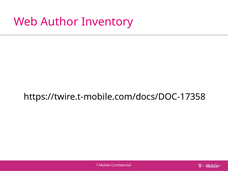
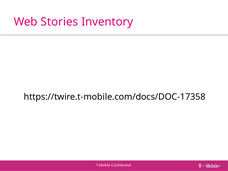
Author: Author -> Stories (59, 22)
